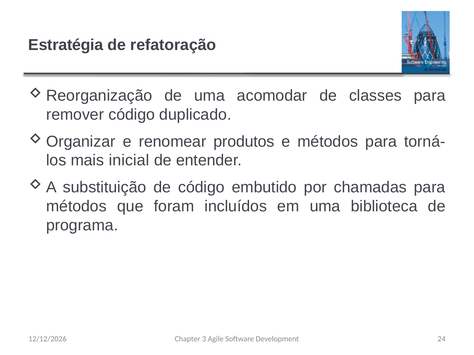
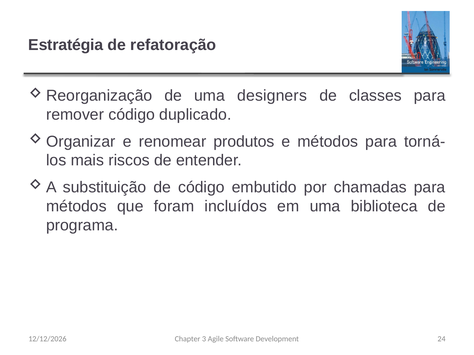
acomodar: acomodar -> designers (272, 96)
inicial: inicial -> riscos (129, 161)
